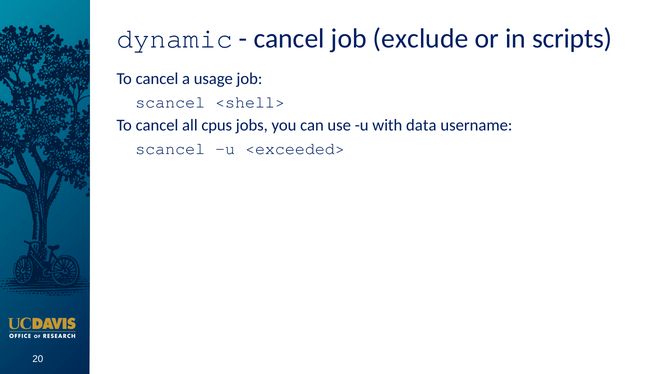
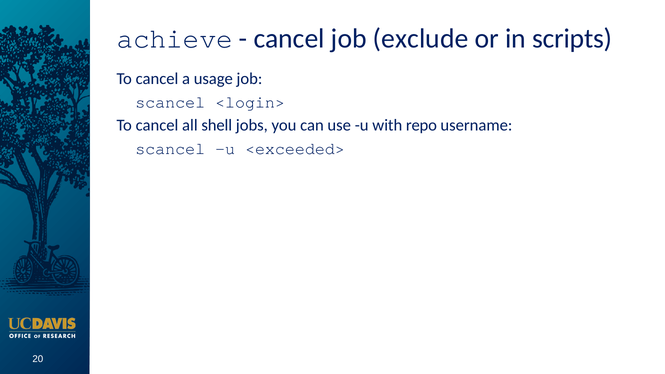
dynamic: dynamic -> achieve (175, 38)
<shell>: <shell> -> <login> (250, 102)
cpus: cpus -> shell (217, 125)
data: data -> repo (421, 125)
